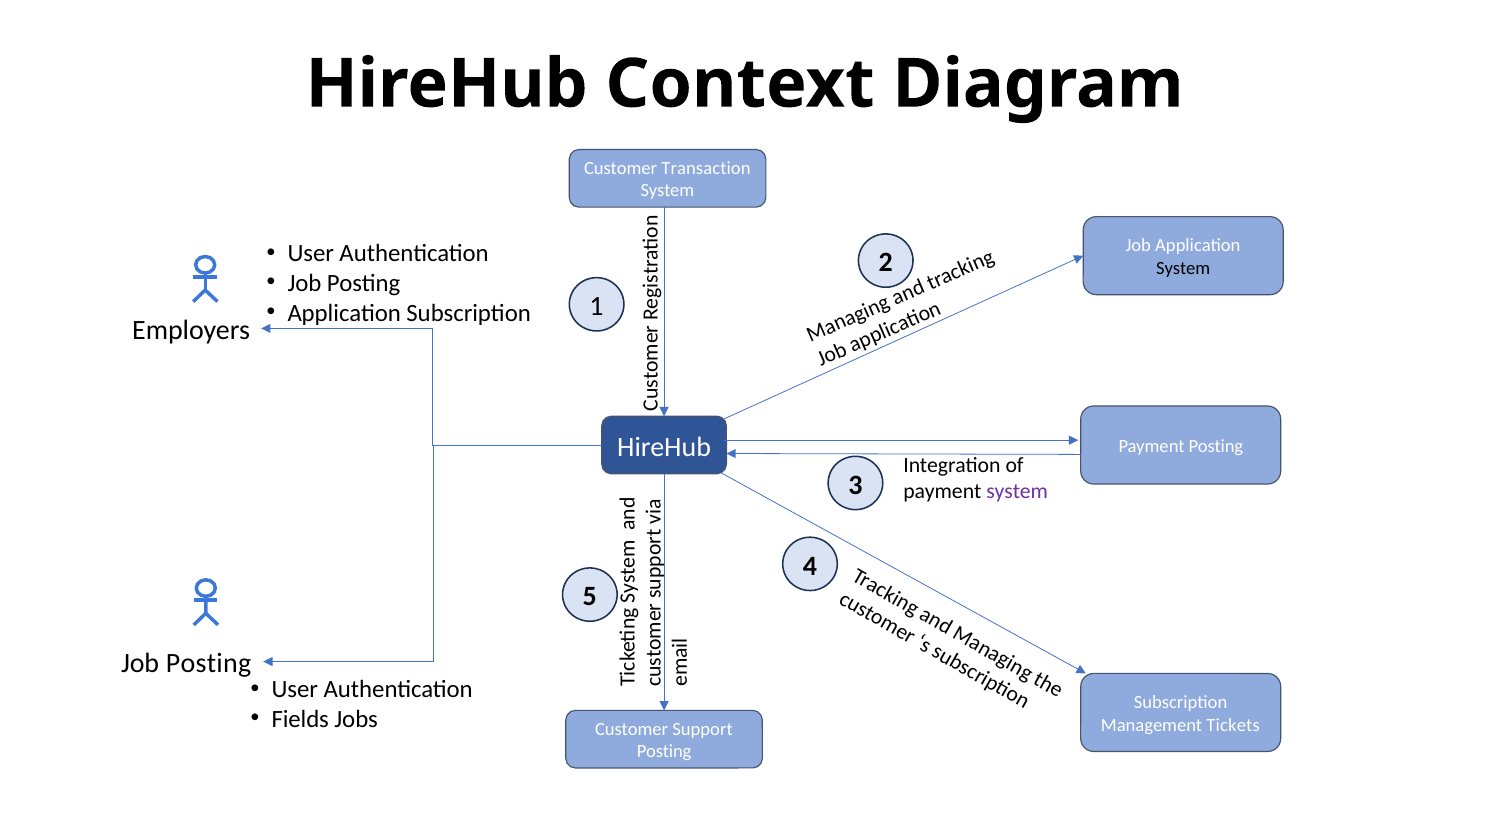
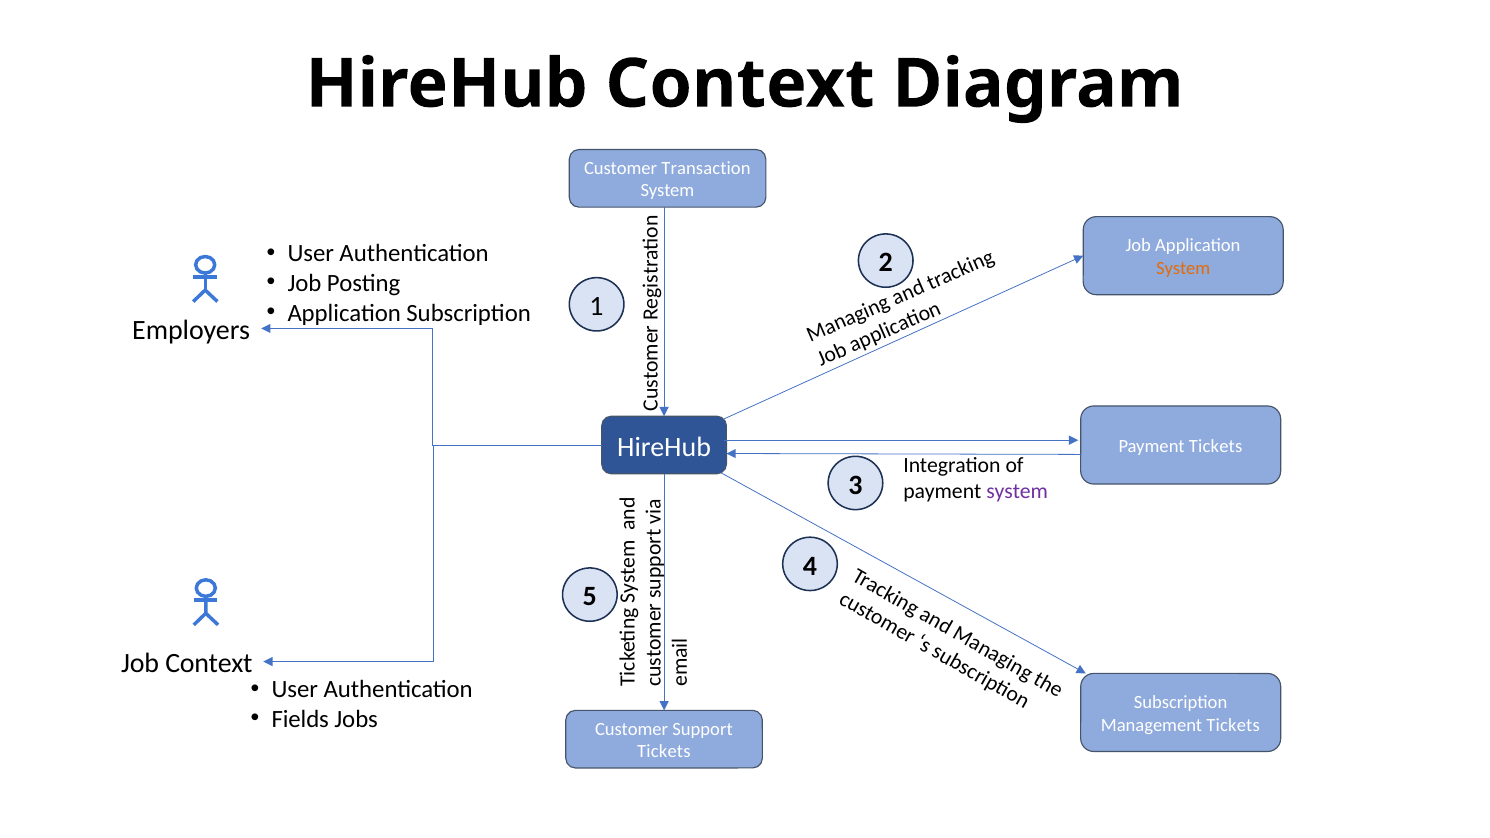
System colour: black -> orange (1183, 268)
Payment Posting: Posting -> Tickets (1216, 446)
Posting: Posting -> Context (209, 664)
Posting: Posting -> Tickets (664, 752)
